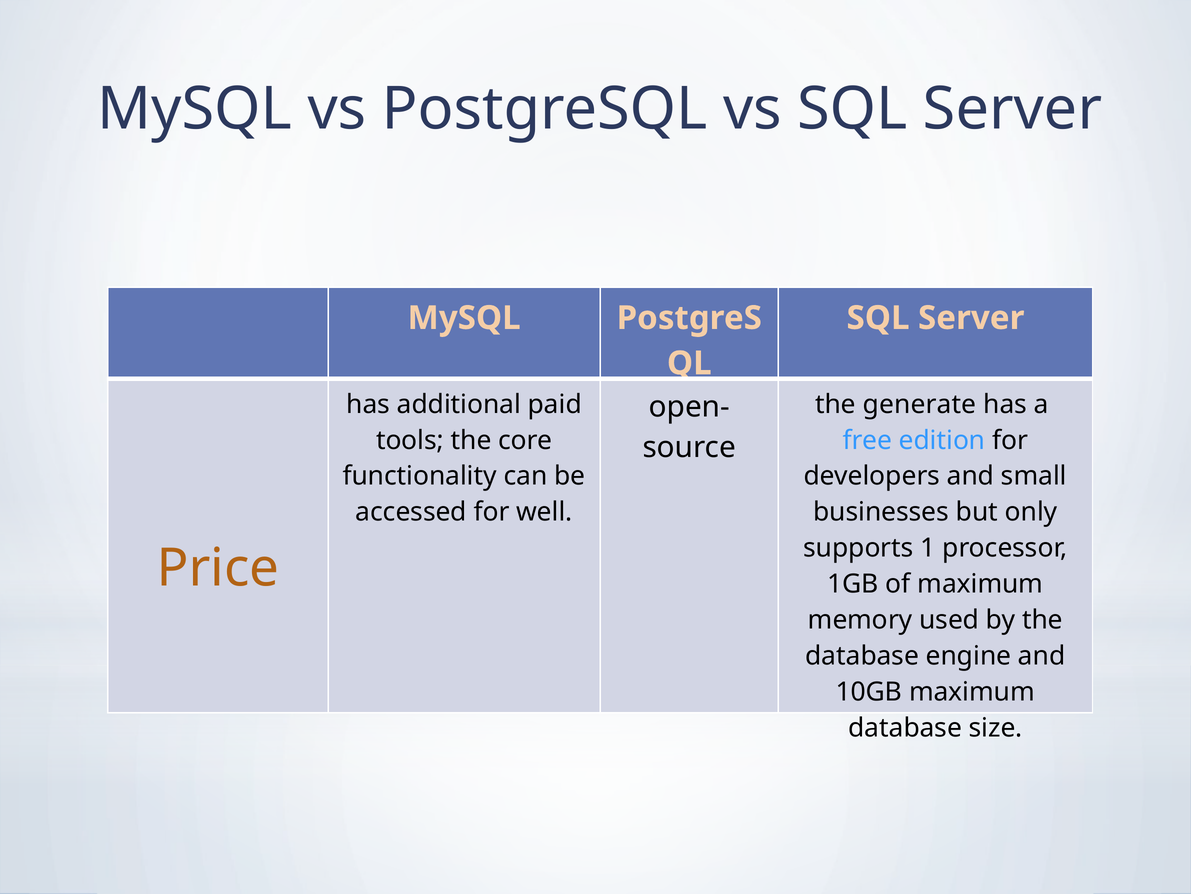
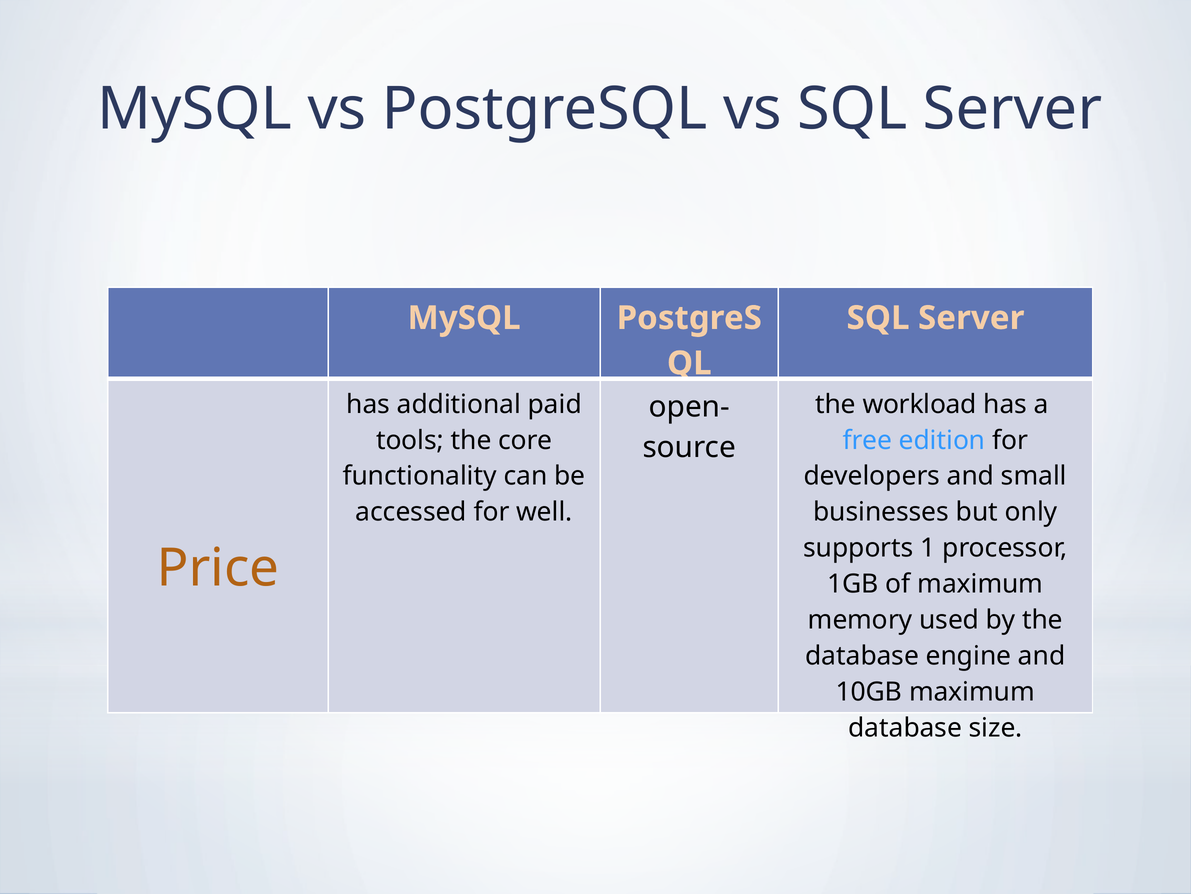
generate: generate -> workload (920, 404)
